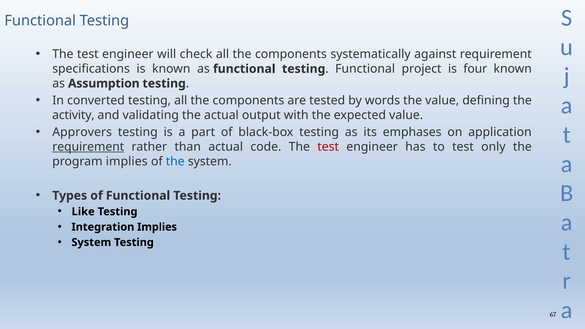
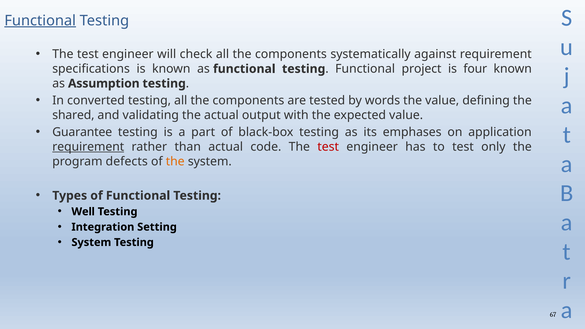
Functional underline: none -> present (40, 21)
activity: activity -> shared (73, 115)
Approvers: Approvers -> Guarantee (82, 132)
program implies: implies -> defects (127, 162)
the colour: blue -> orange (175, 162)
Like: Like -> Well (83, 212)
Integration Implies: Implies -> Setting (157, 227)
